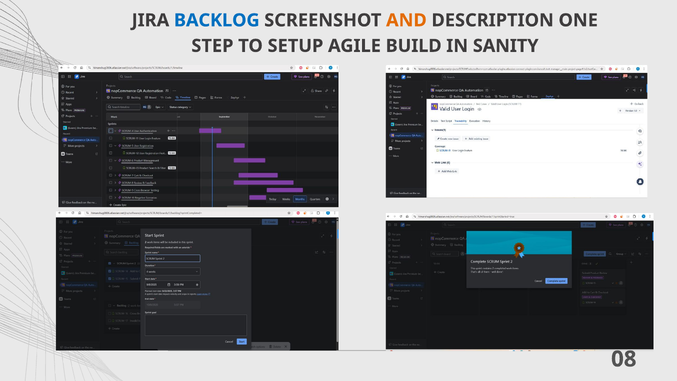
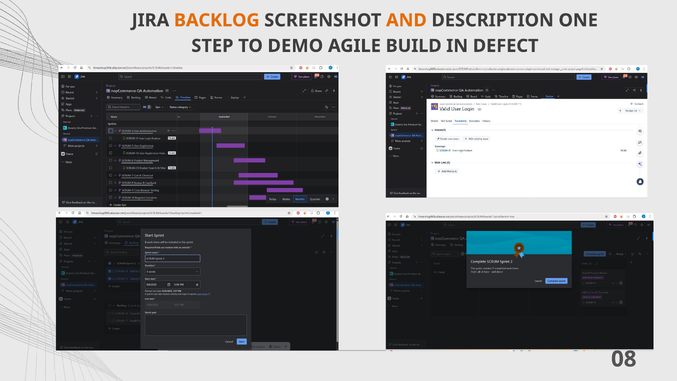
BACKLOG colour: blue -> orange (217, 20)
SETUP: SETUP -> DEMO (295, 46)
SANITY: SANITY -> DEFECT (506, 46)
